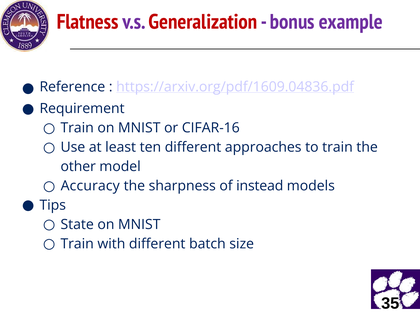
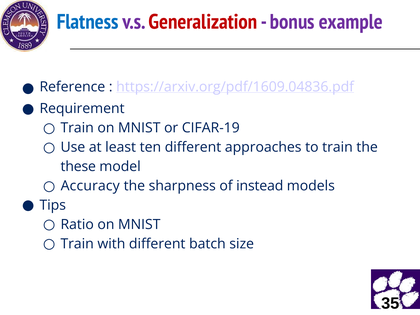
Flatness colour: red -> blue (88, 22)
CIFAR-16: CIFAR-16 -> CIFAR-19 (211, 128)
other: other -> these (78, 167)
State: State -> Ratio (77, 225)
